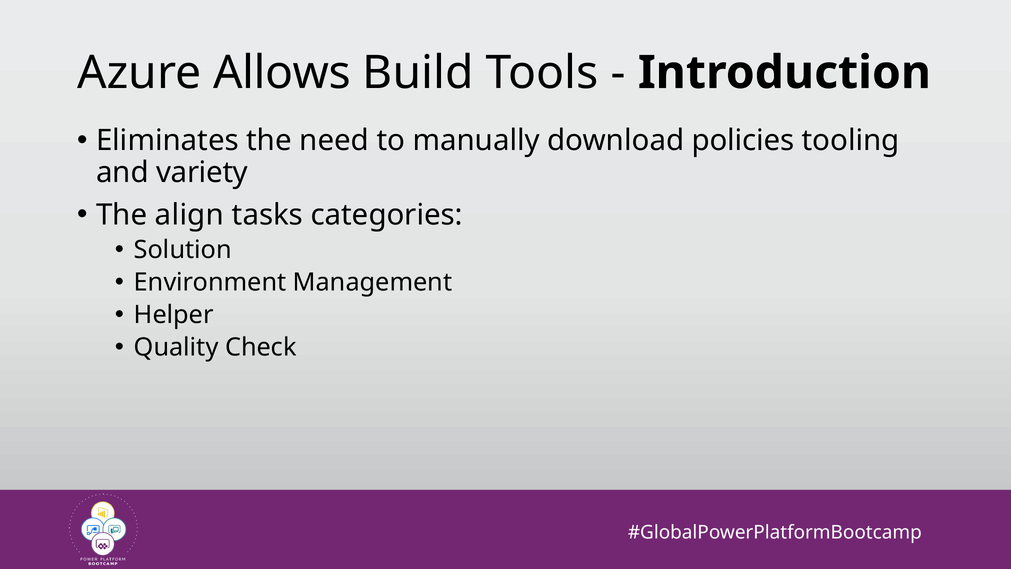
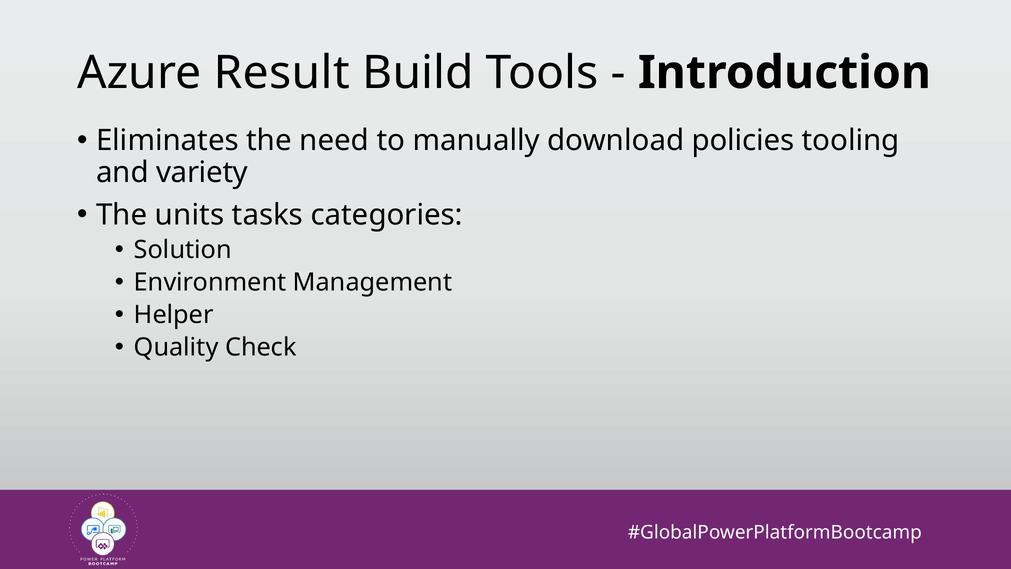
Allows: Allows -> Result (282, 73)
align: align -> units (190, 215)
